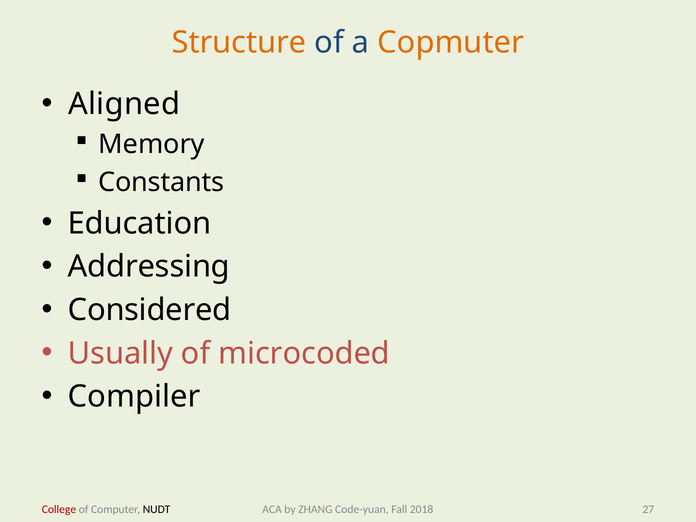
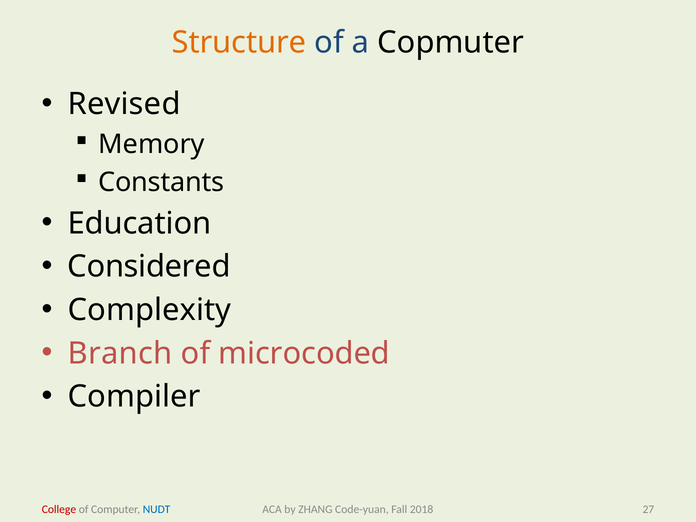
Copmuter colour: orange -> black (451, 43)
Aligned: Aligned -> Revised (124, 104)
Addressing: Addressing -> Considered (149, 267)
Considered: Considered -> Complexity (149, 310)
Usually: Usually -> Branch (120, 353)
NUDT colour: black -> blue (157, 510)
